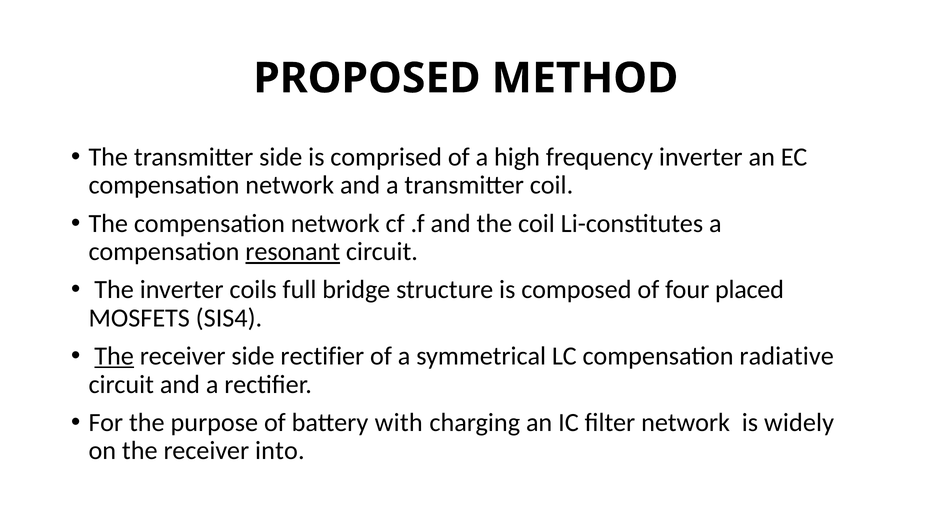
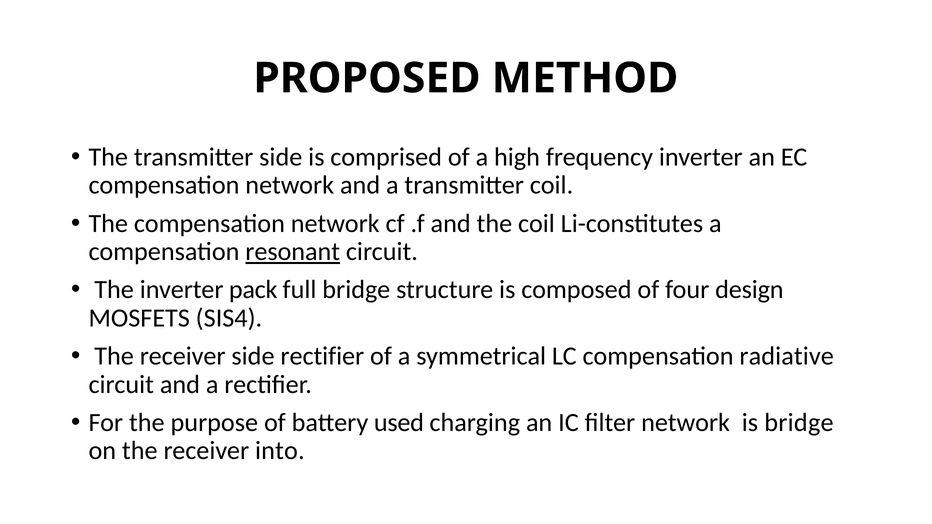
coils: coils -> pack (253, 290)
placed: placed -> design (749, 290)
The underline: present -> none (114, 356)
with: with -> used (399, 423)
is widely: widely -> bridge (799, 423)
